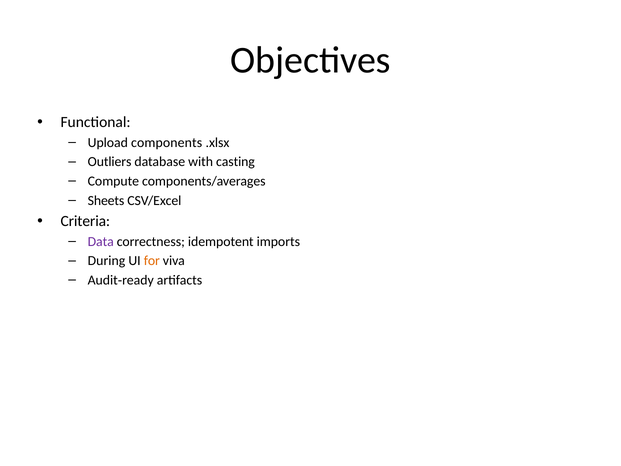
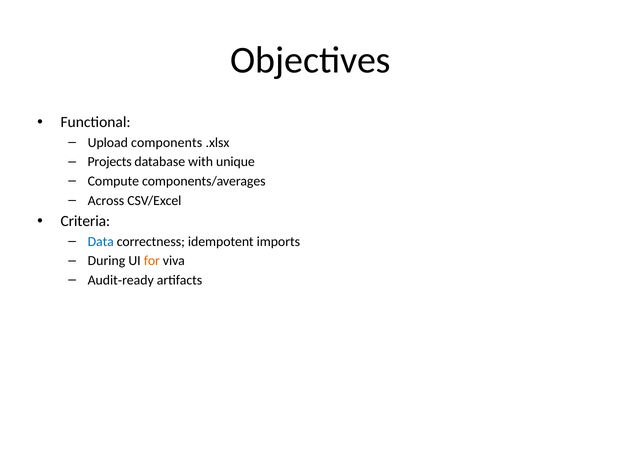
Outliers: Outliers -> Projects (110, 162)
casting: casting -> unique (235, 162)
Sheets: Sheets -> Across (106, 200)
Data colour: purple -> blue (101, 241)
